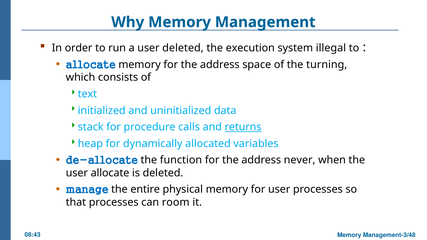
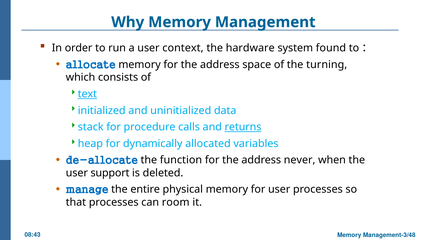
user deleted: deleted -> context (183, 48)
execution: execution -> hardware (250, 48)
illegal: illegal -> found (331, 48)
text underline: none -> present (87, 94)
user allocate: allocate -> support (110, 173)
